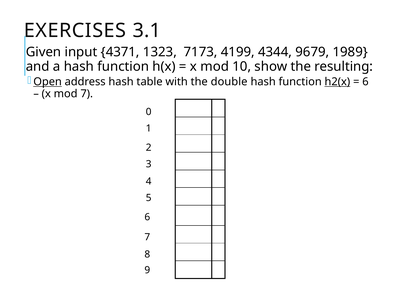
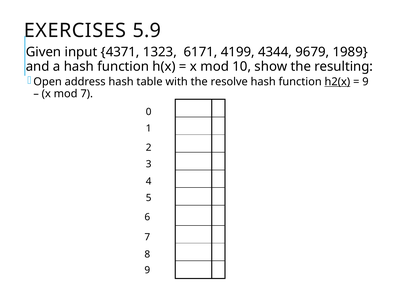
3.1: 3.1 -> 5.9 (147, 31)
7173: 7173 -> 6171 (201, 52)
Open underline: present -> none (48, 82)
double: double -> resolve (229, 82)
6: 6 -> 9 (365, 82)
